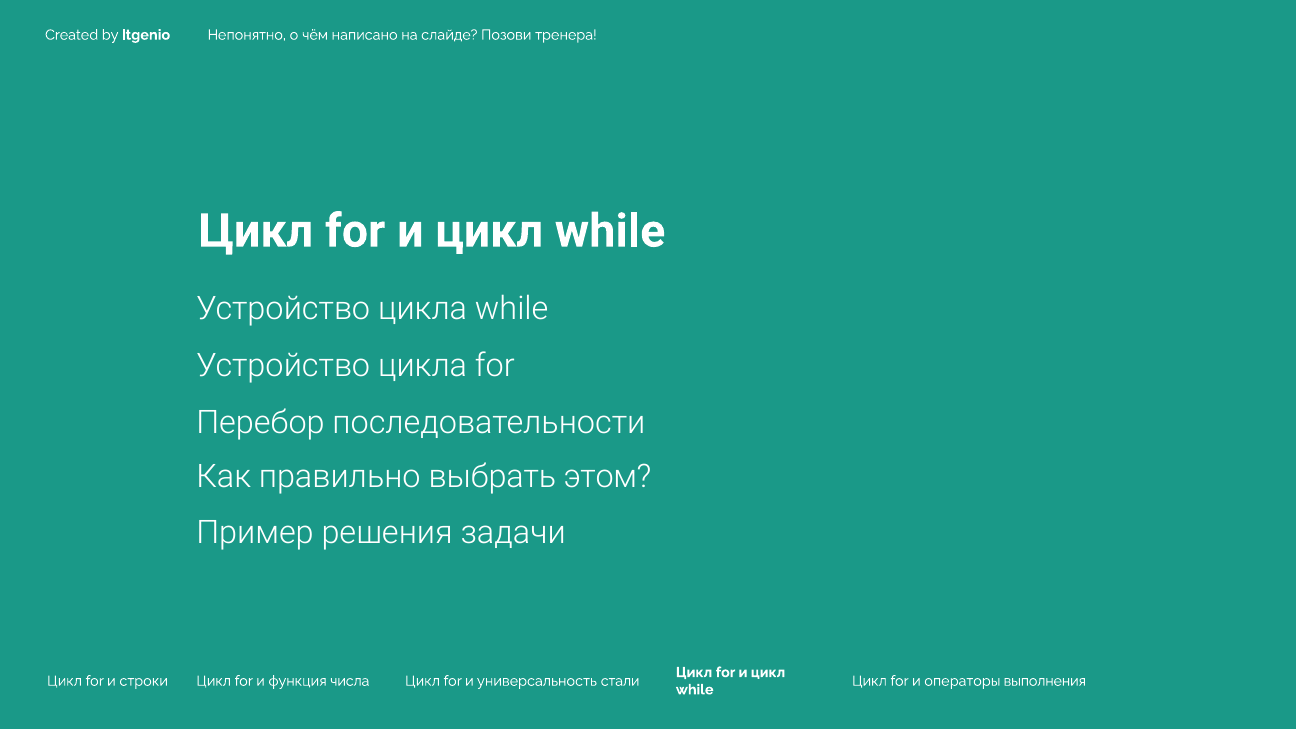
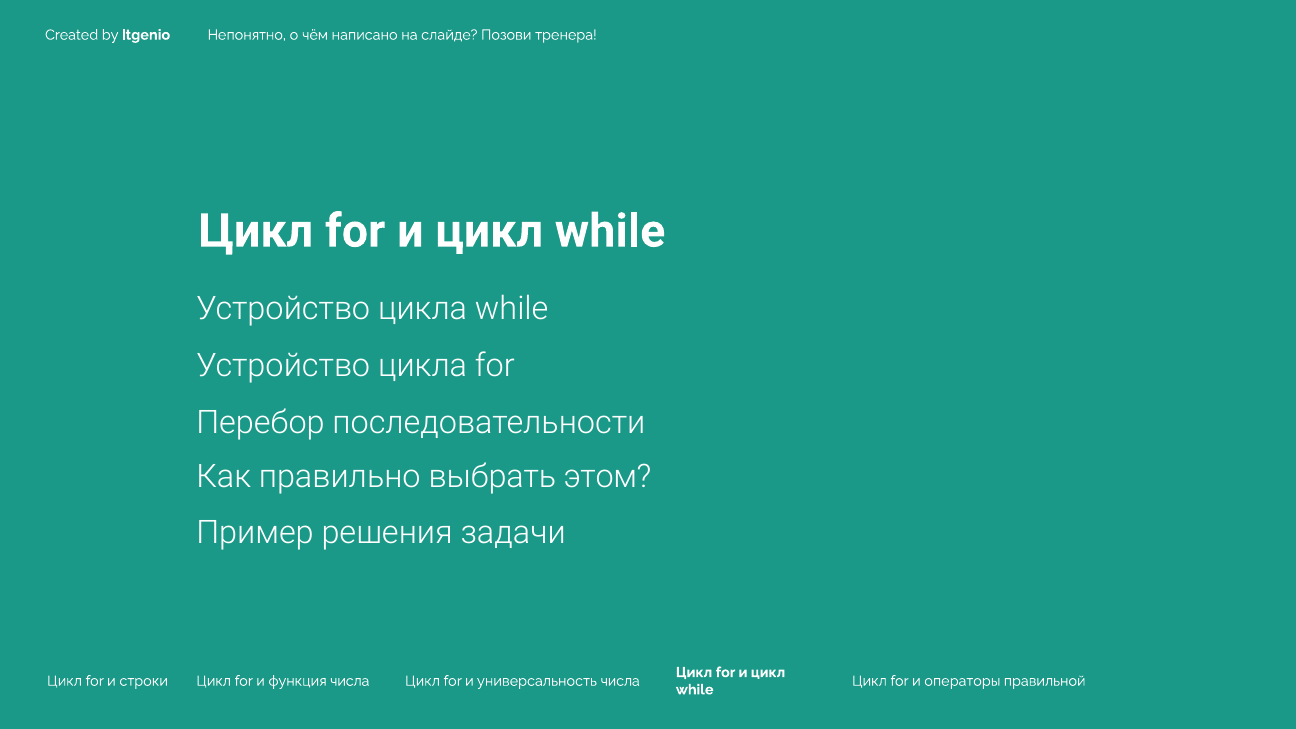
универсальность стали: стали -> числа (620, 681)
выполнения: выполнения -> правильной (1045, 681)
